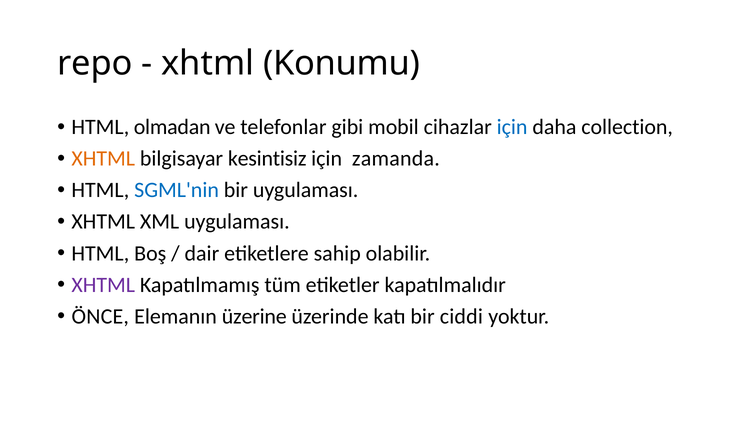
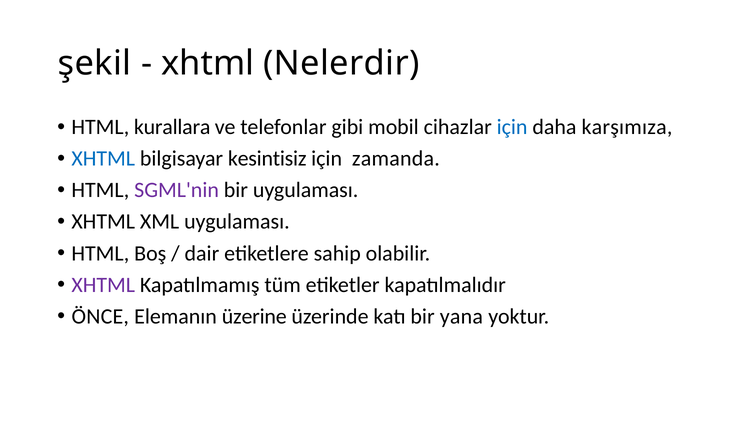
repo: repo -> şekil (95, 63)
Konumu: Konumu -> Nelerdir (341, 63)
olmadan: olmadan -> kurallara (172, 127)
collection: collection -> karşımıza (627, 127)
XHTML colour: orange -> blue (103, 159)
SGML'nin colour: blue -> purple (177, 190)
ciddi: ciddi -> yana (461, 316)
